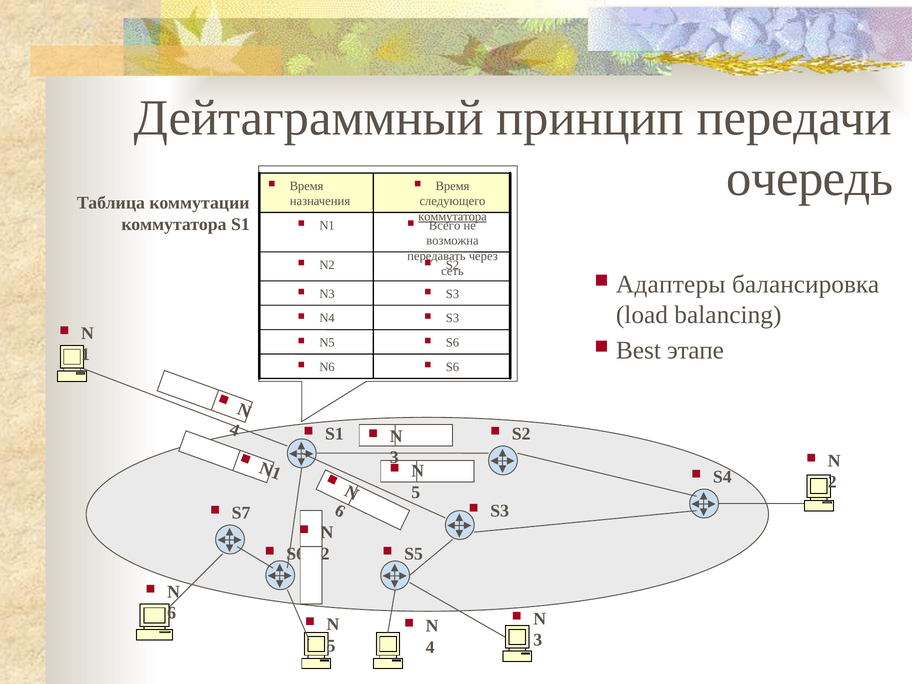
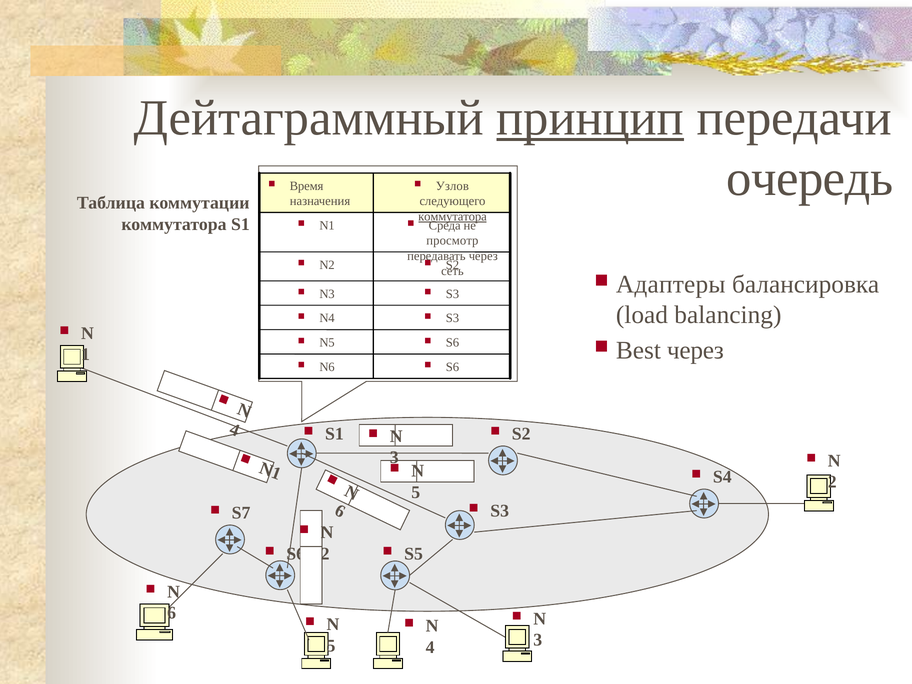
принцип underline: none -> present (590, 118)
Время: Время -> Узлов (452, 186)
Всего: Всего -> Среда (445, 225)
возможна: возможна -> просмотр (452, 241)
Best этапе: этапе -> через (695, 350)
